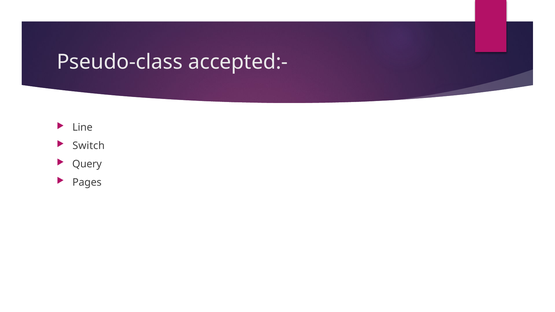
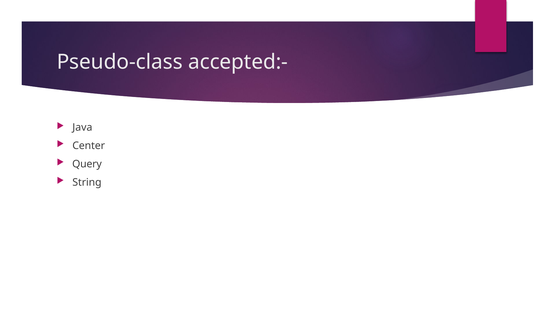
Line: Line -> Java (82, 128)
Switch: Switch -> Center (89, 146)
Pages: Pages -> String (87, 182)
